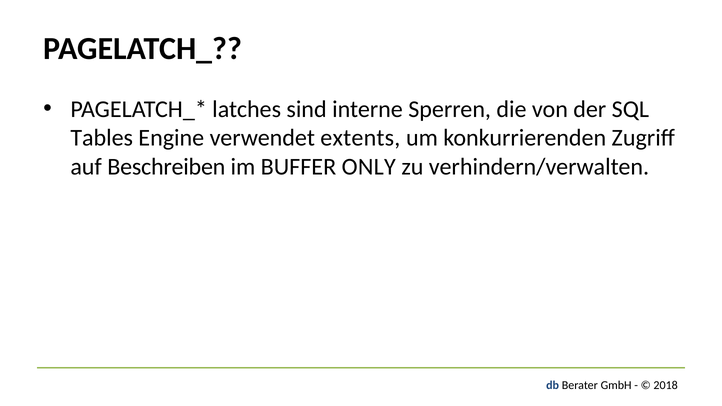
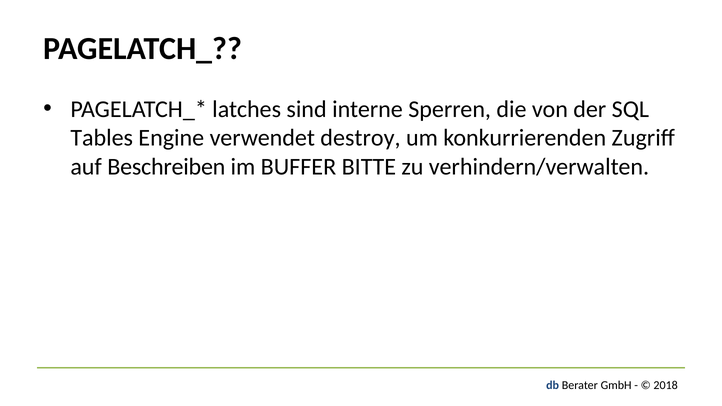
extents: extents -> destroy (360, 138)
ONLY: ONLY -> BITTE (369, 167)
